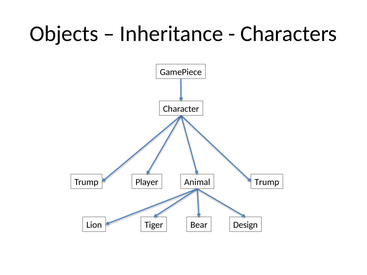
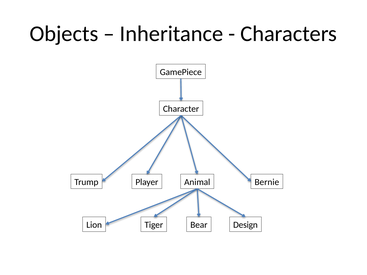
Trump Trump: Trump -> Bernie (267, 182)
